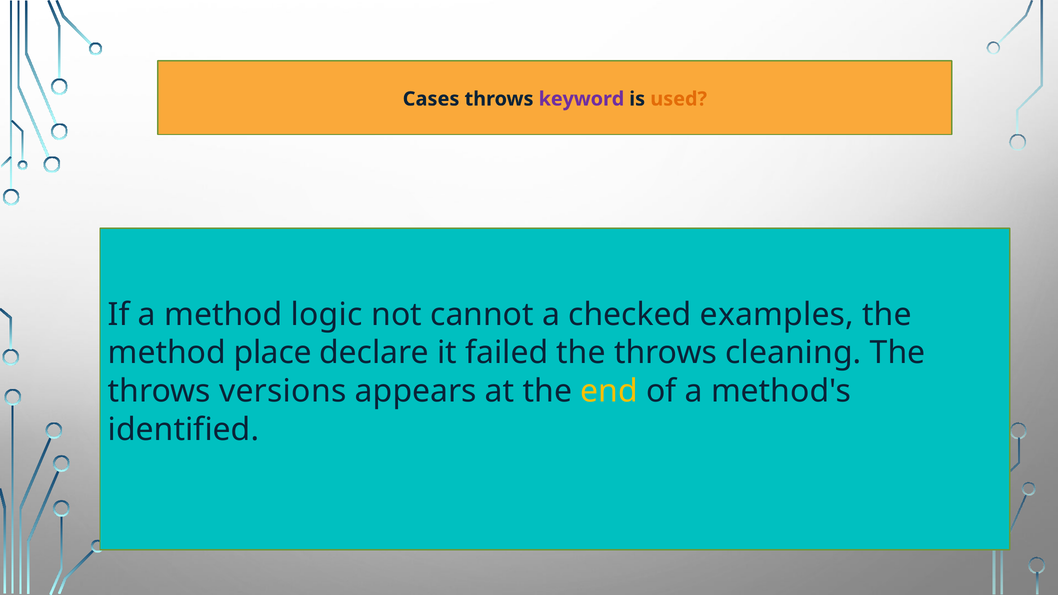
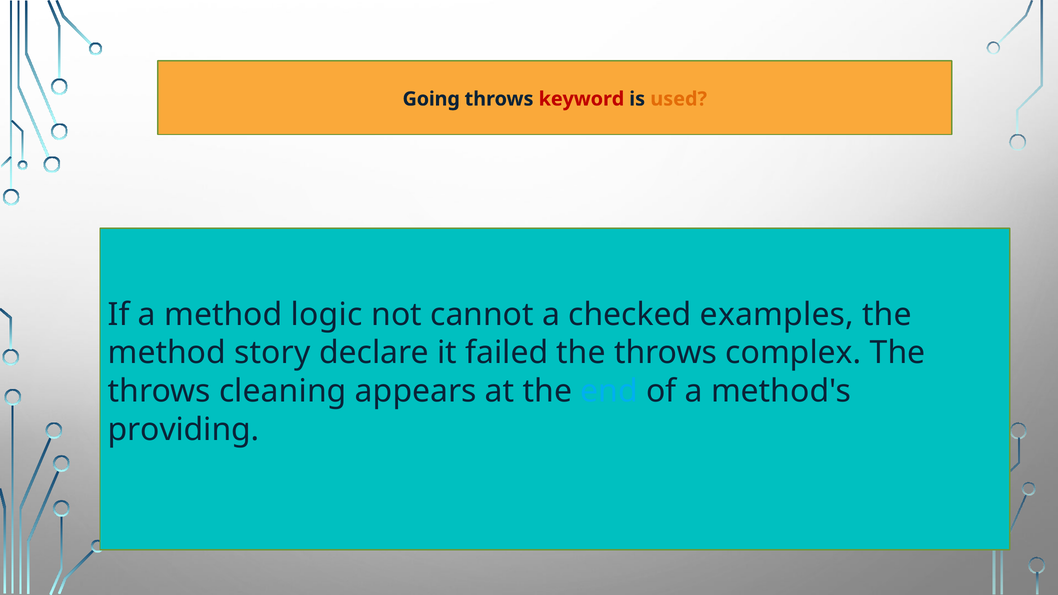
Cases: Cases -> Going (431, 99)
keyword colour: purple -> red (581, 99)
place: place -> story (272, 353)
cleaning: cleaning -> complex (793, 353)
versions: versions -> cleaning (283, 391)
end colour: yellow -> light blue (609, 391)
identified: identified -> providing (184, 430)
